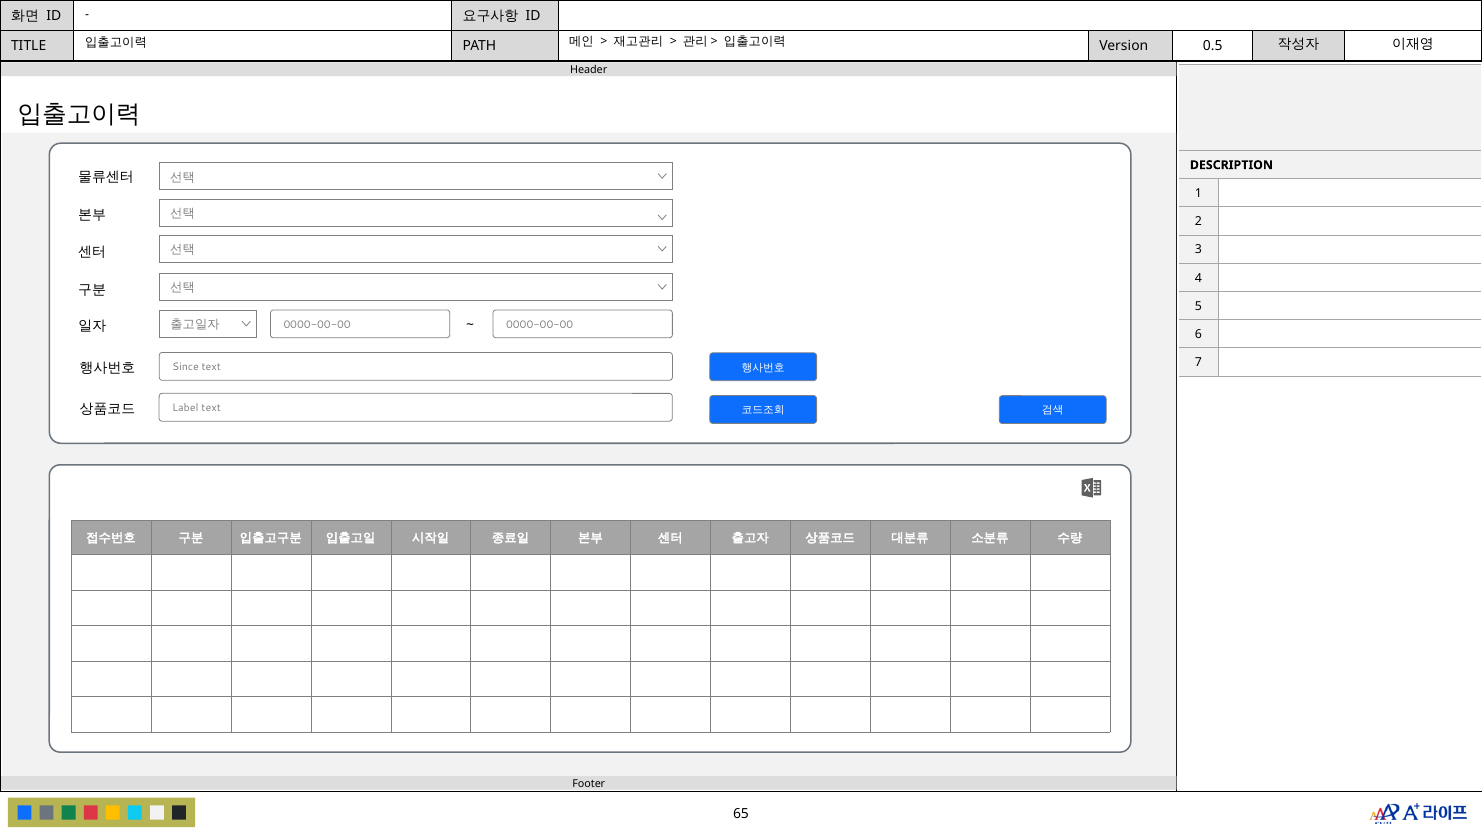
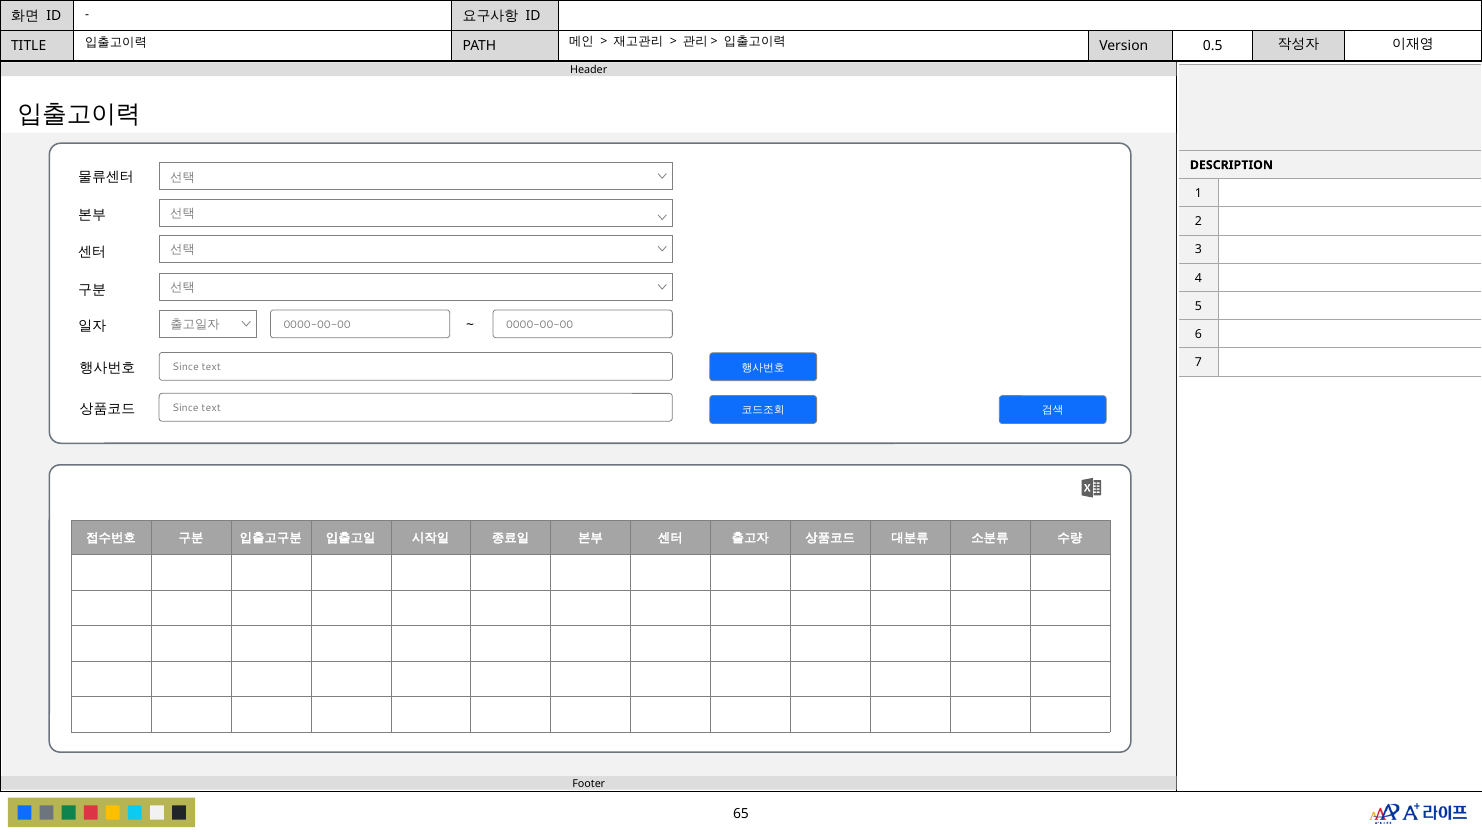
Label: Label -> Since (185, 408)
